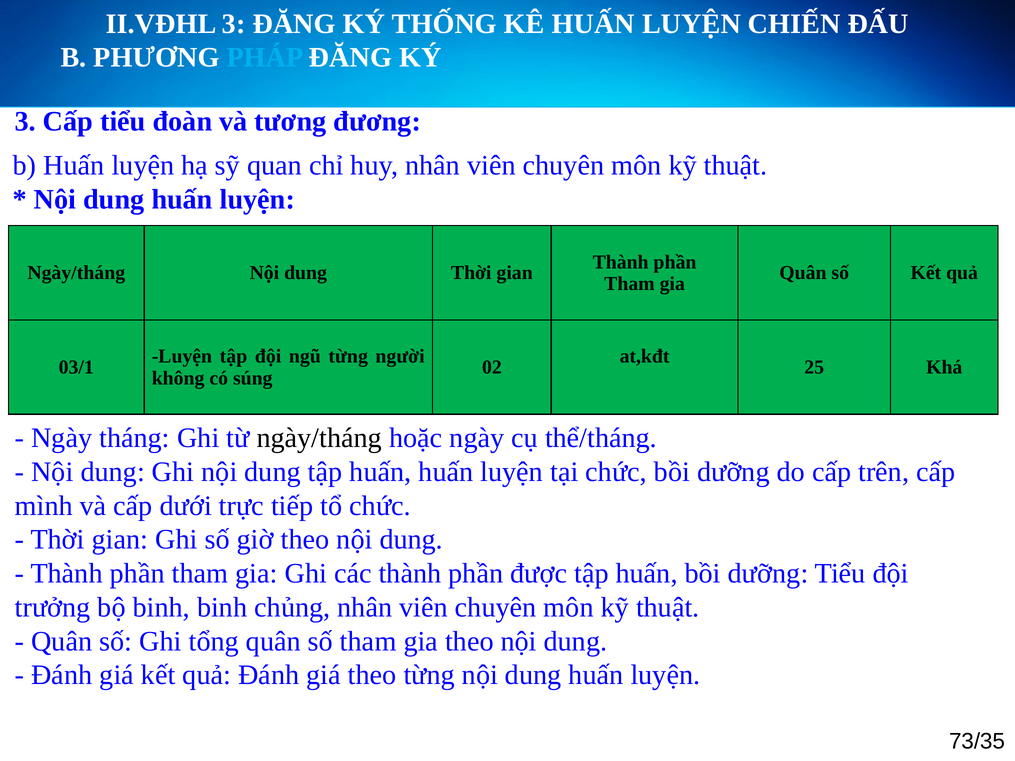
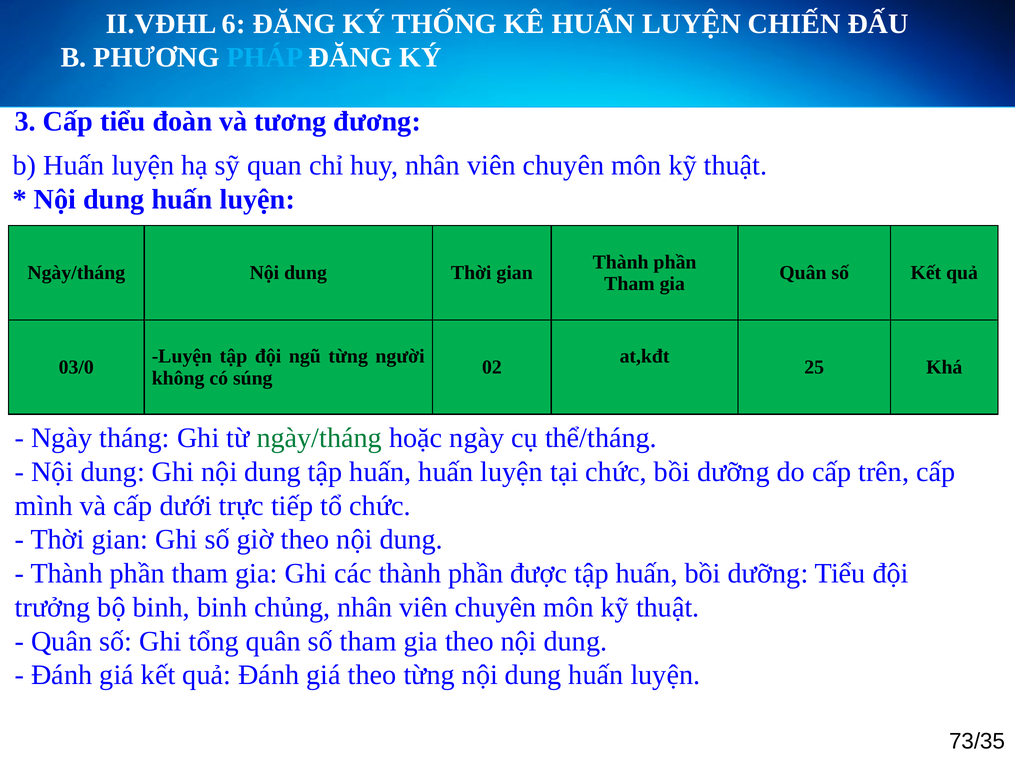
II.VĐHL 3: 3 -> 6 (234, 24)
03/1: 03/1 -> 03/0 (76, 367)
ngày/tháng colour: black -> green (319, 438)
